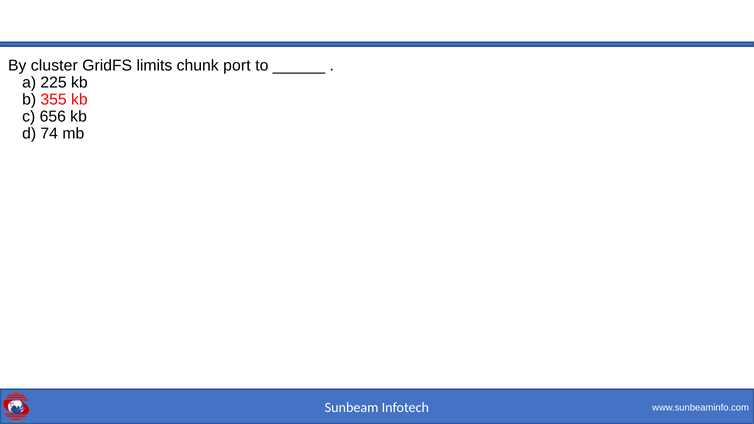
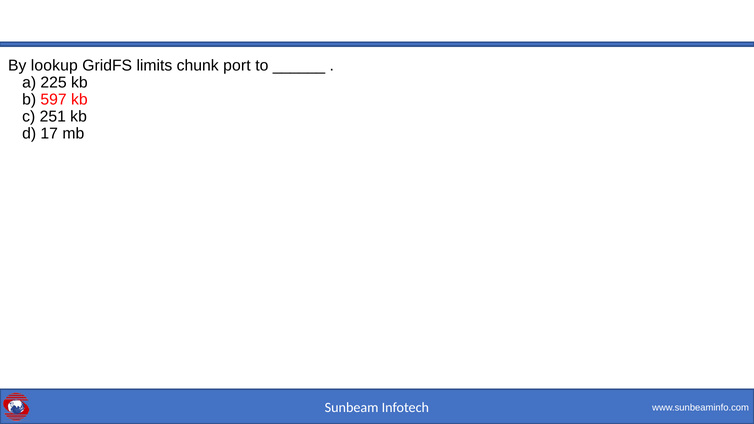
cluster: cluster -> lookup (54, 66)
355: 355 -> 597 (54, 100)
656: 656 -> 251 (53, 117)
74: 74 -> 17 (49, 134)
